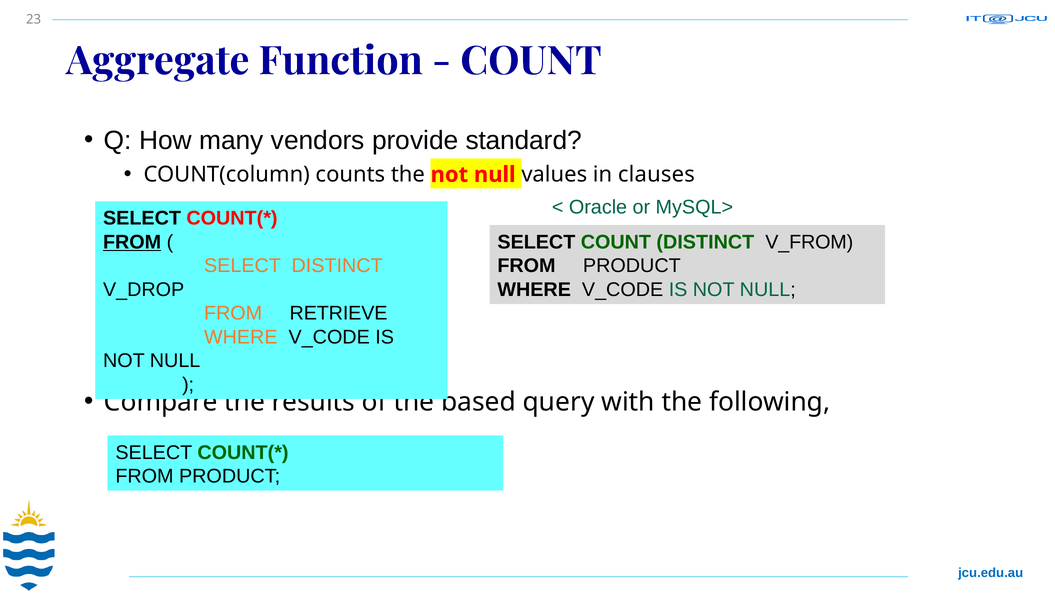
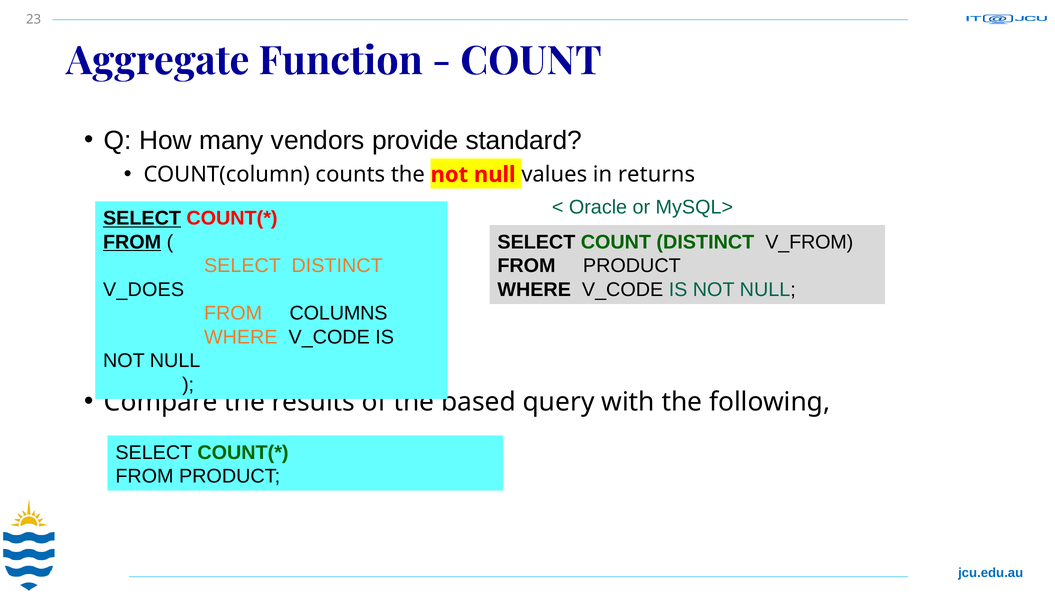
clauses: clauses -> returns (656, 174)
SELECT underline: none -> present (142, 218)
V_DROP: V_DROP -> V_DOES (144, 289)
RETRIEVE: RETRIEVE -> COLUMNS (339, 313)
